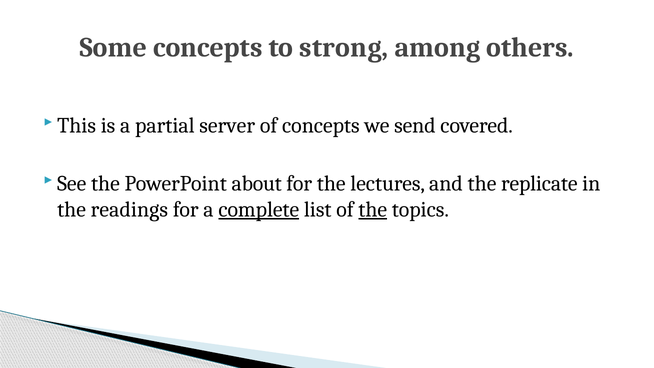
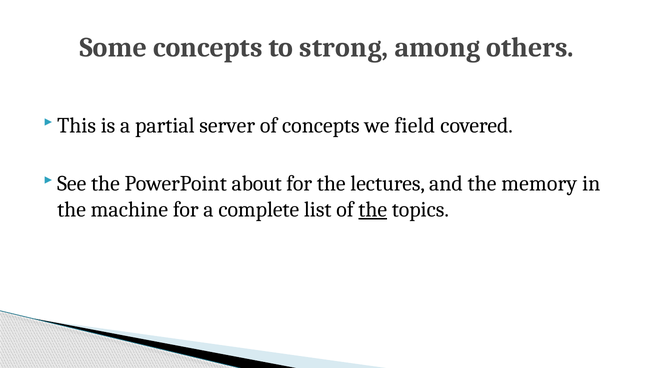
send: send -> field (415, 125)
replicate: replicate -> memory (539, 183)
readings: readings -> machine (129, 209)
complete underline: present -> none (259, 209)
